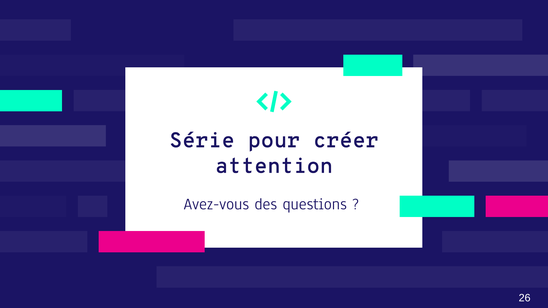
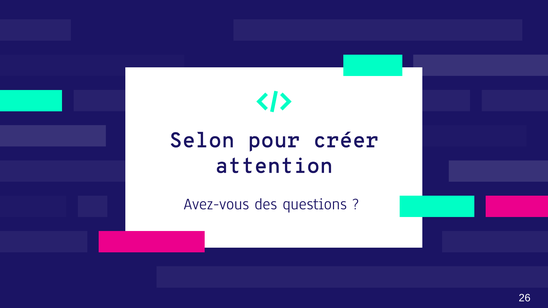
Série: Série -> Selon (202, 140)
